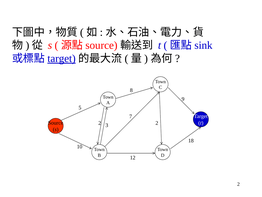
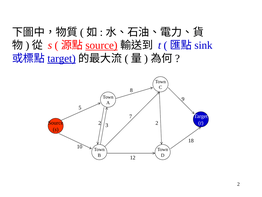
source underline: none -> present (102, 45)
